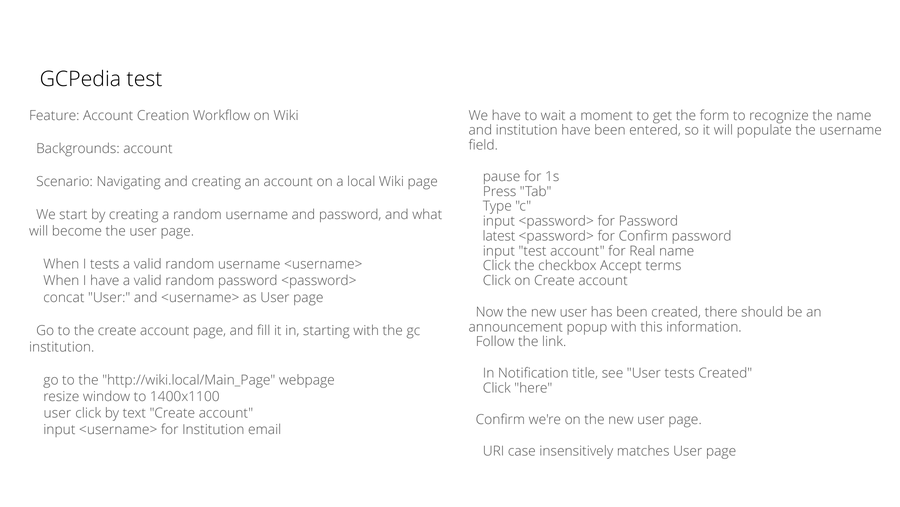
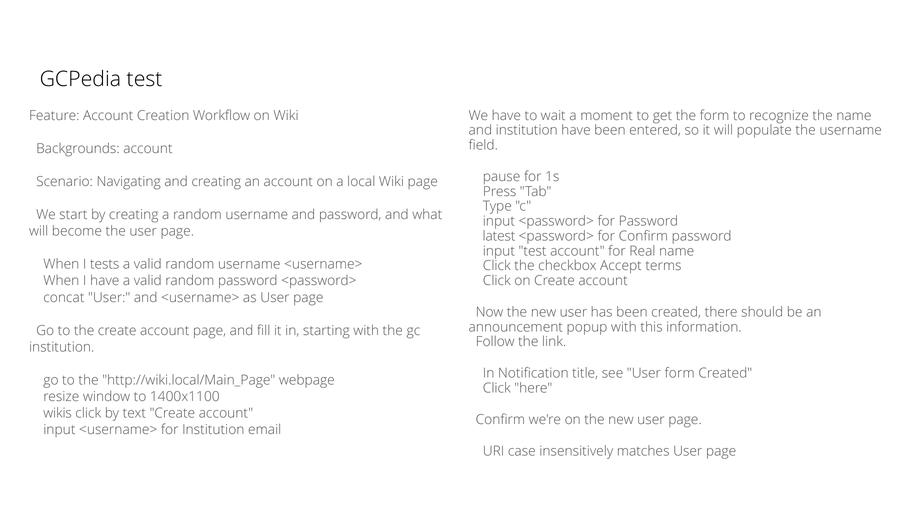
User tests: tests -> form (680, 373)
user: user -> wikis (58, 413)
